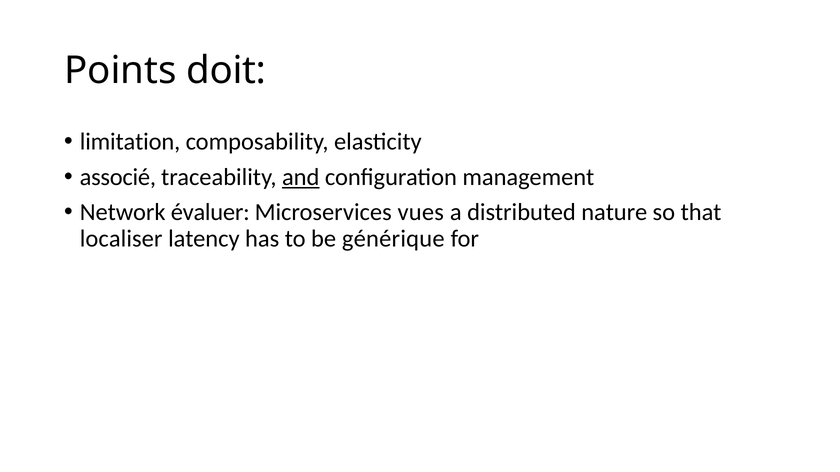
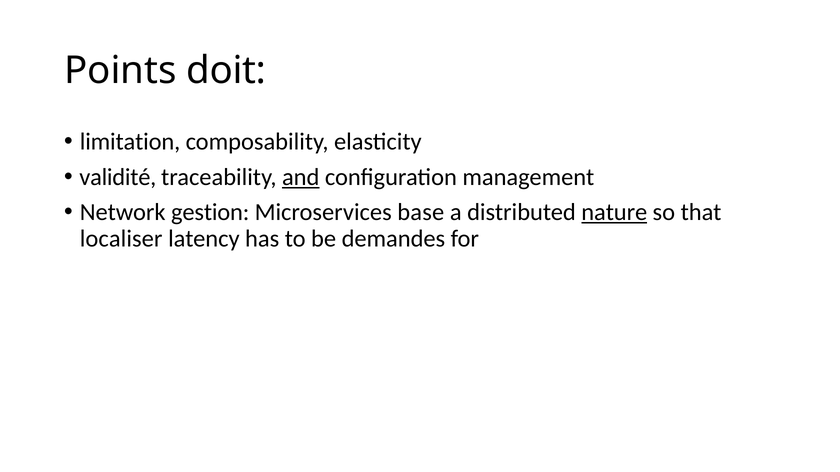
associé: associé -> validité (118, 177)
évaluer: évaluer -> gestion (210, 212)
vues: vues -> base (421, 212)
nature underline: none -> present (614, 212)
générique: générique -> demandes (393, 239)
